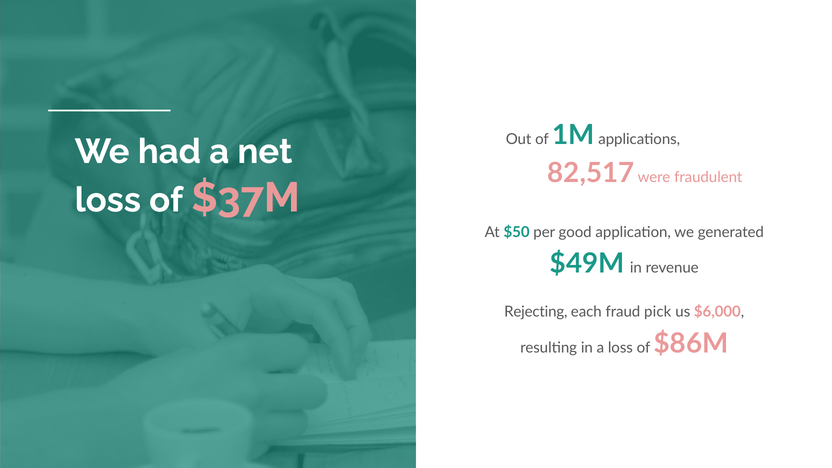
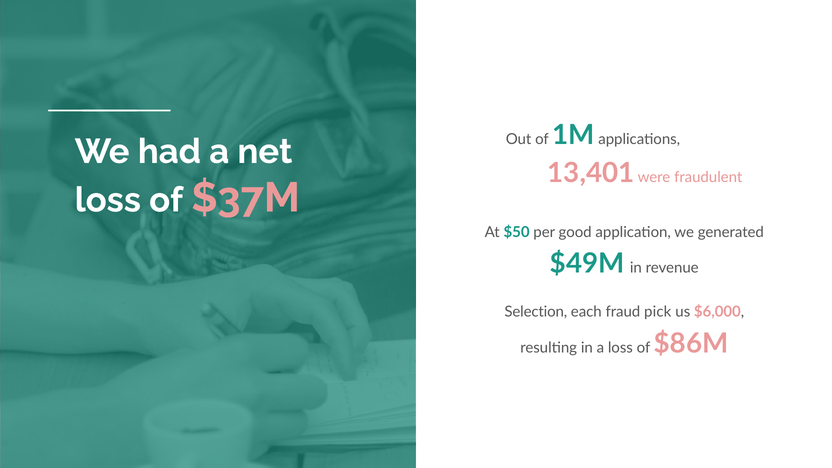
82,517: 82,517 -> 13,401 (591, 173)
Rejecting: Rejecting -> Selection (536, 312)
